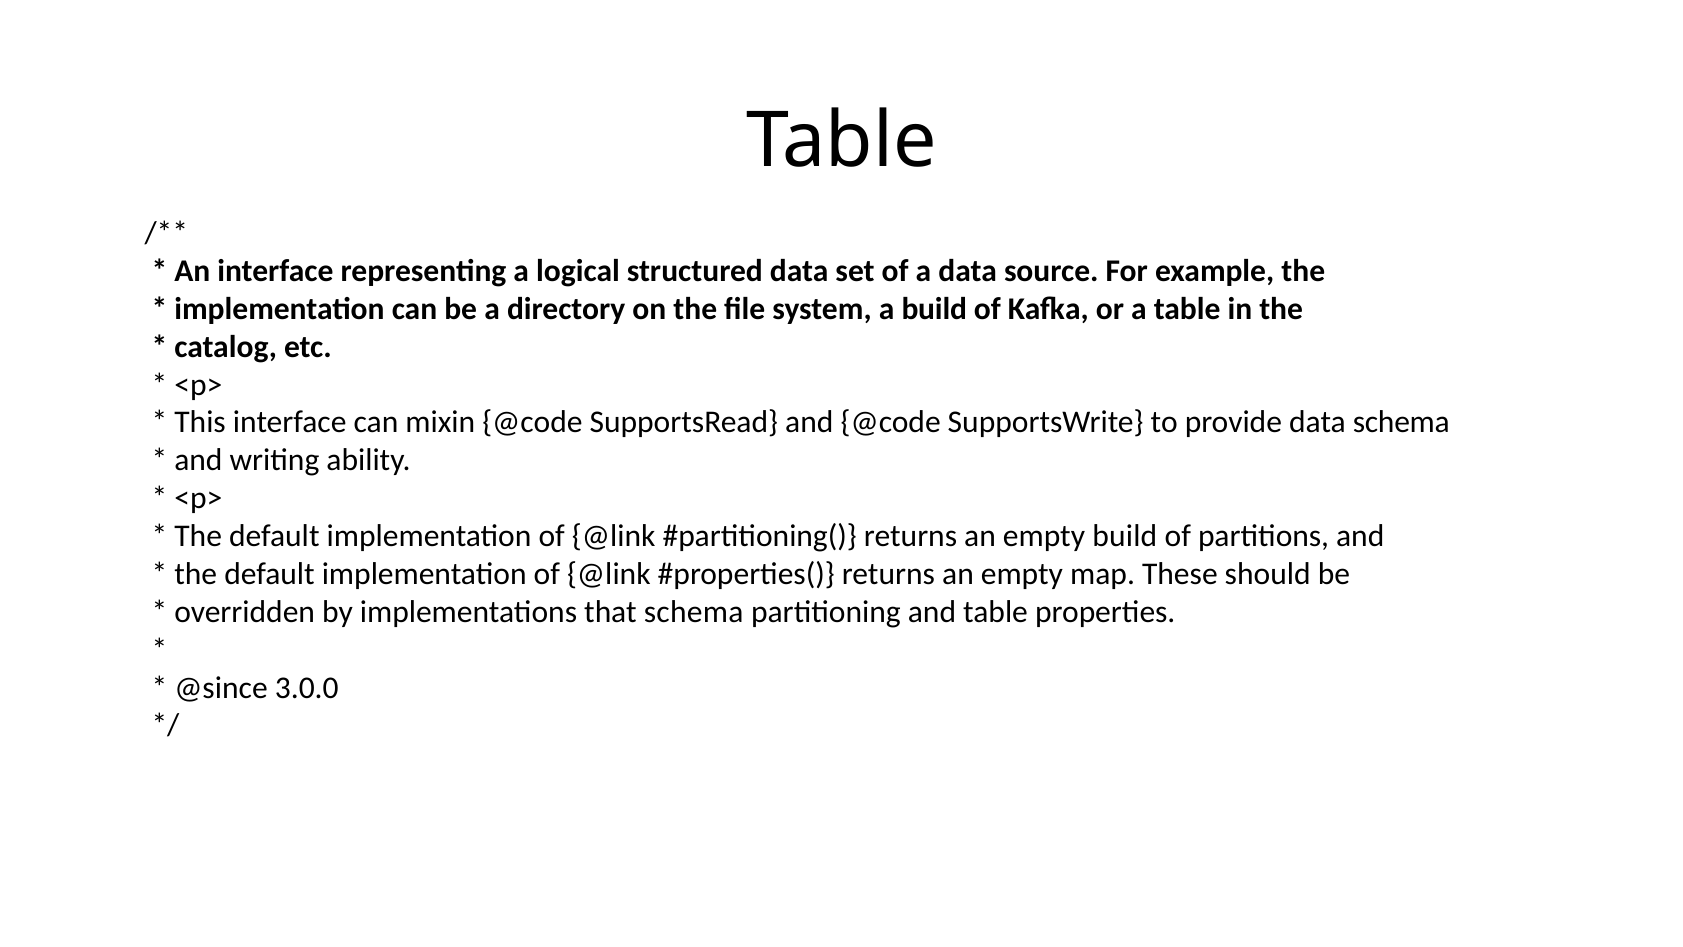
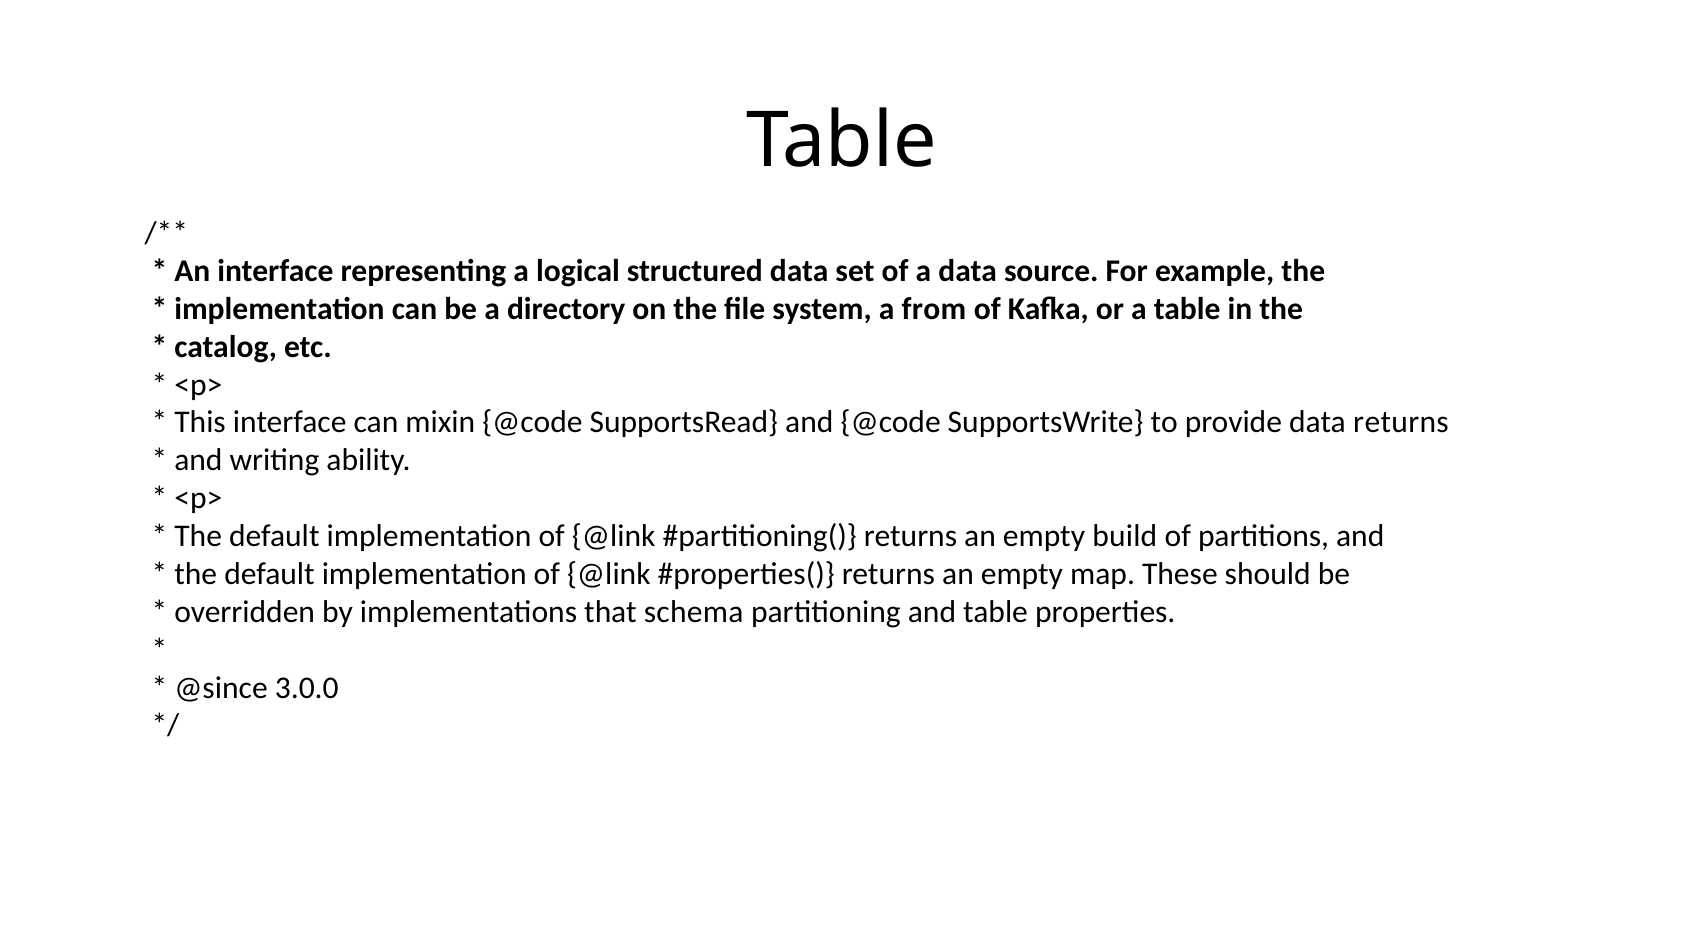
a build: build -> from (934, 309)
data schema: schema -> returns (1401, 422)
